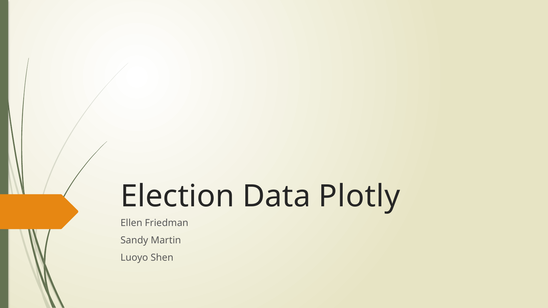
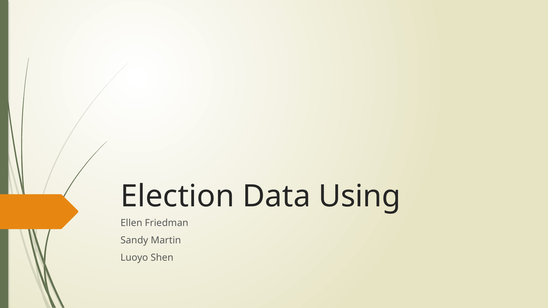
Plotly: Plotly -> Using (360, 196)
